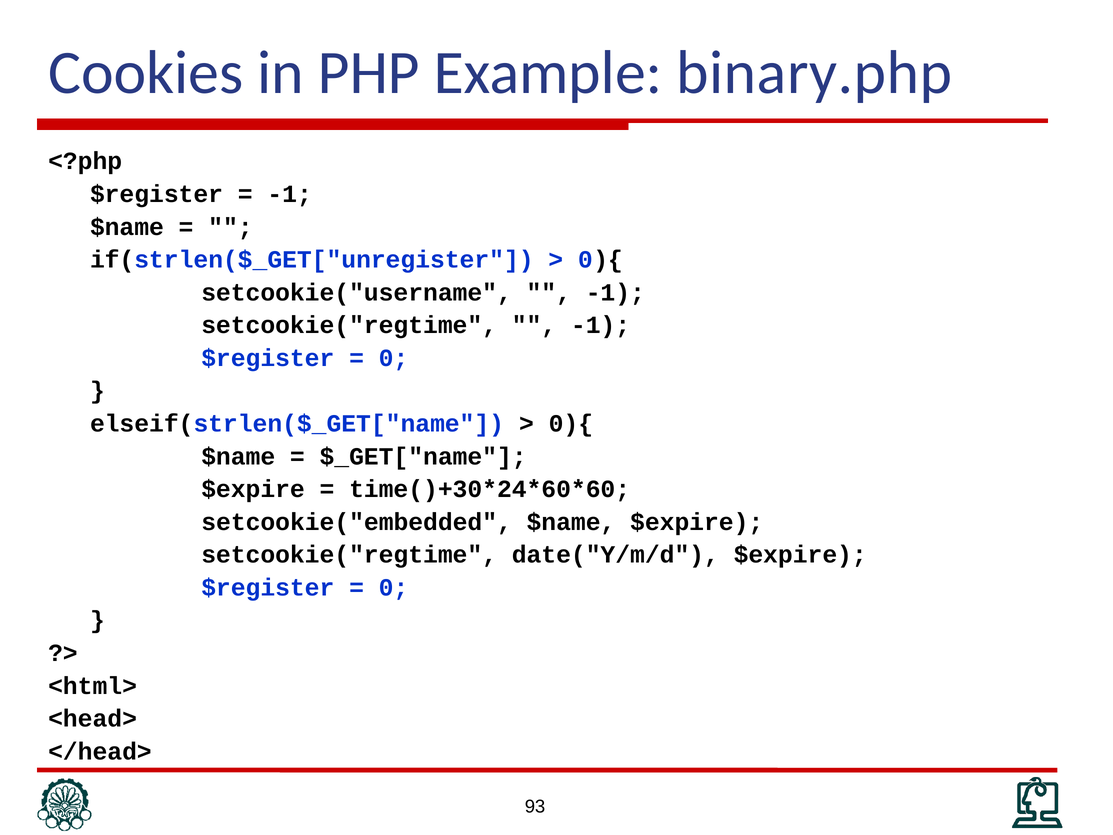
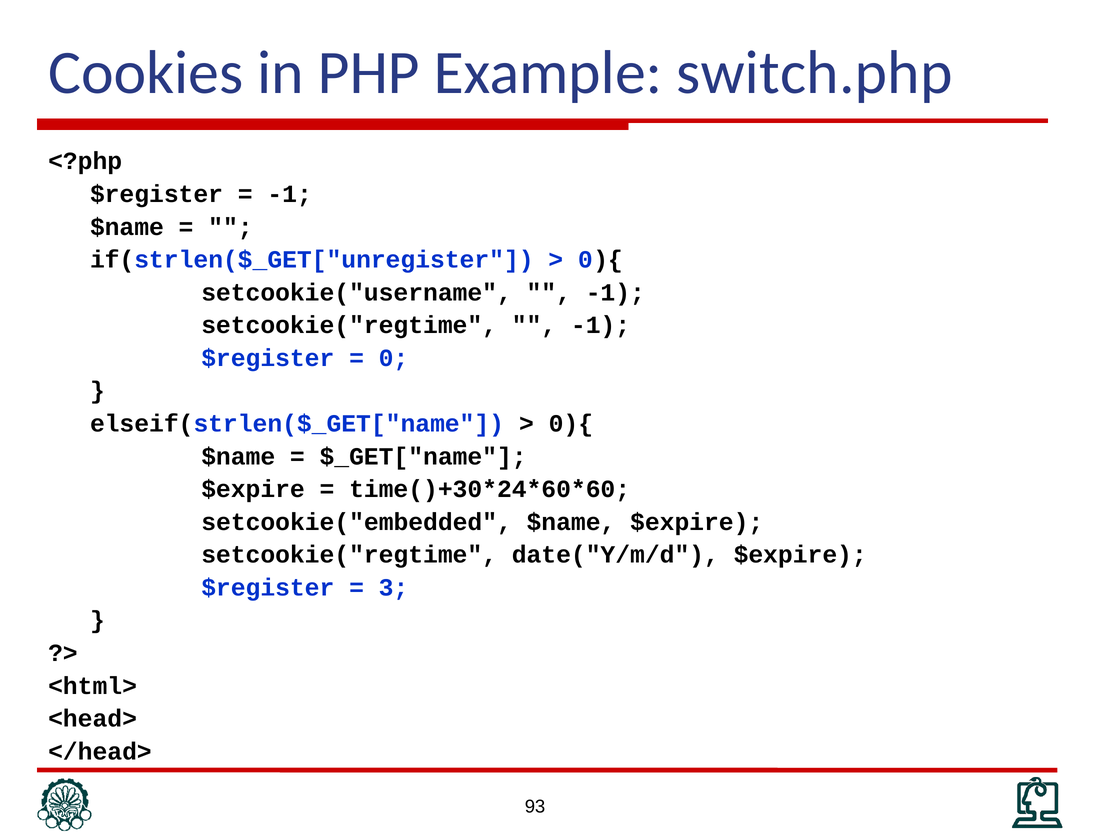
binary.php: binary.php -> switch.php (814, 73)
0: 0 -> 3 (393, 587)
